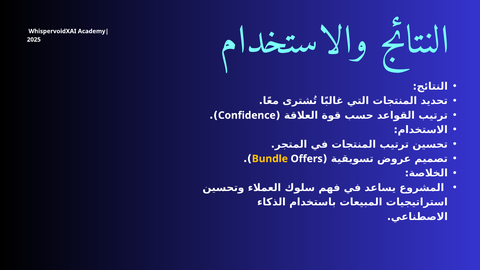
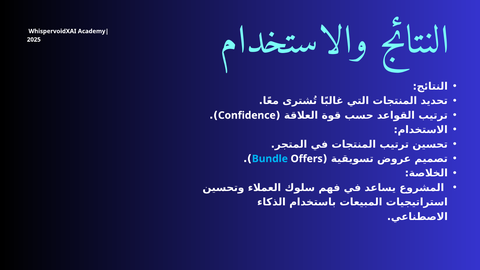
Bundle colour: yellow -> light blue (270, 159)
